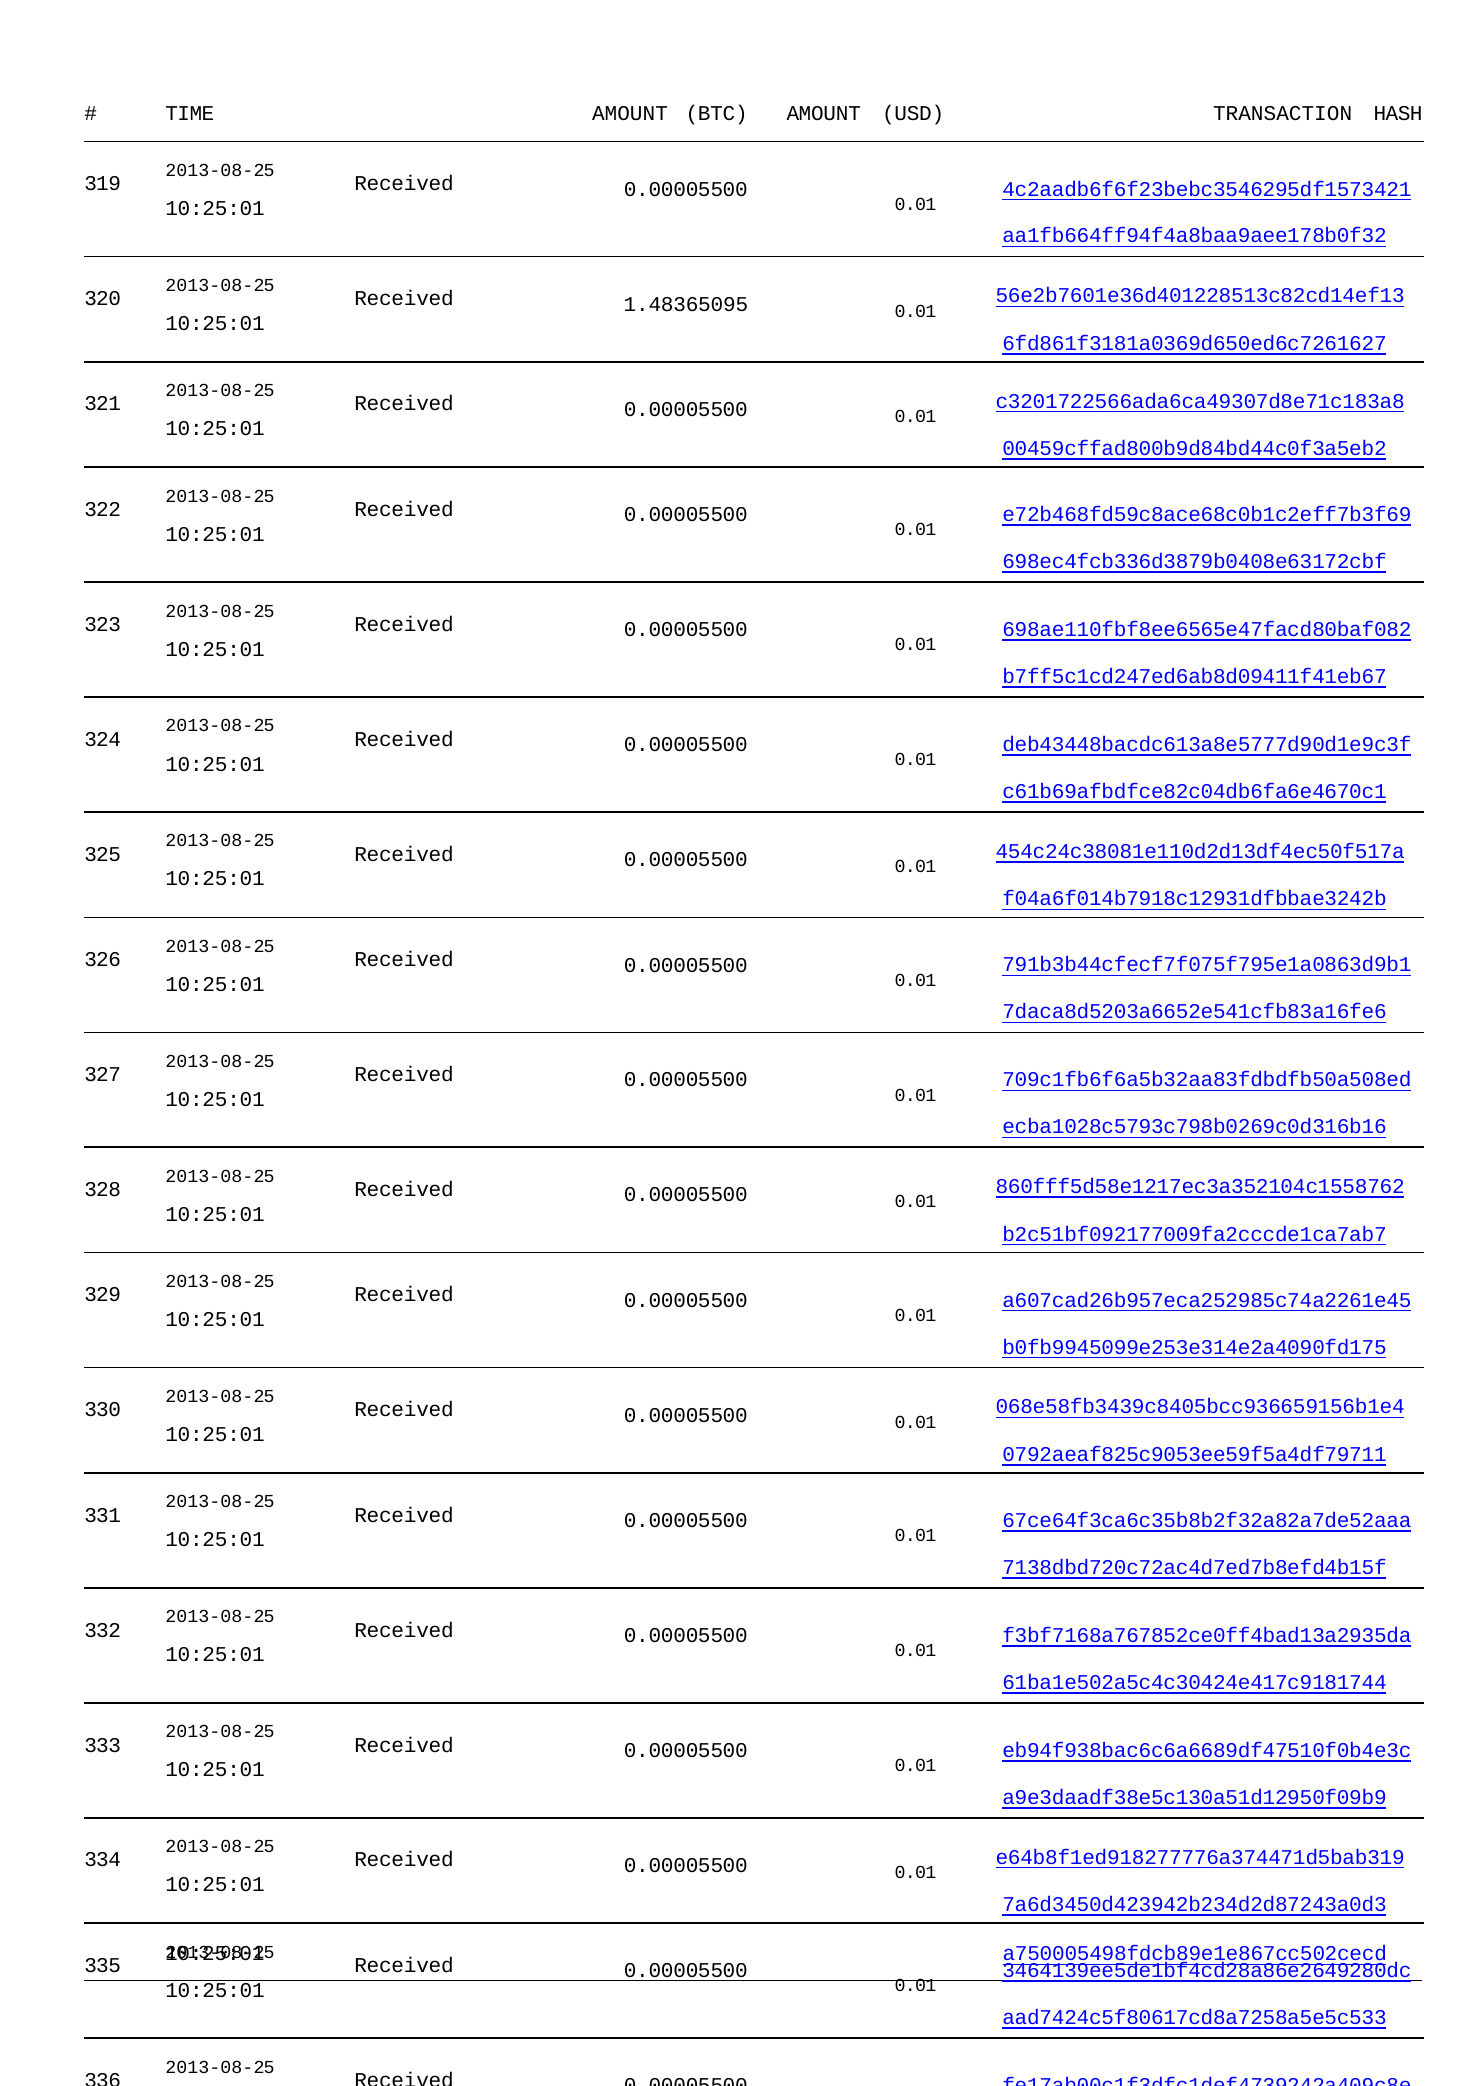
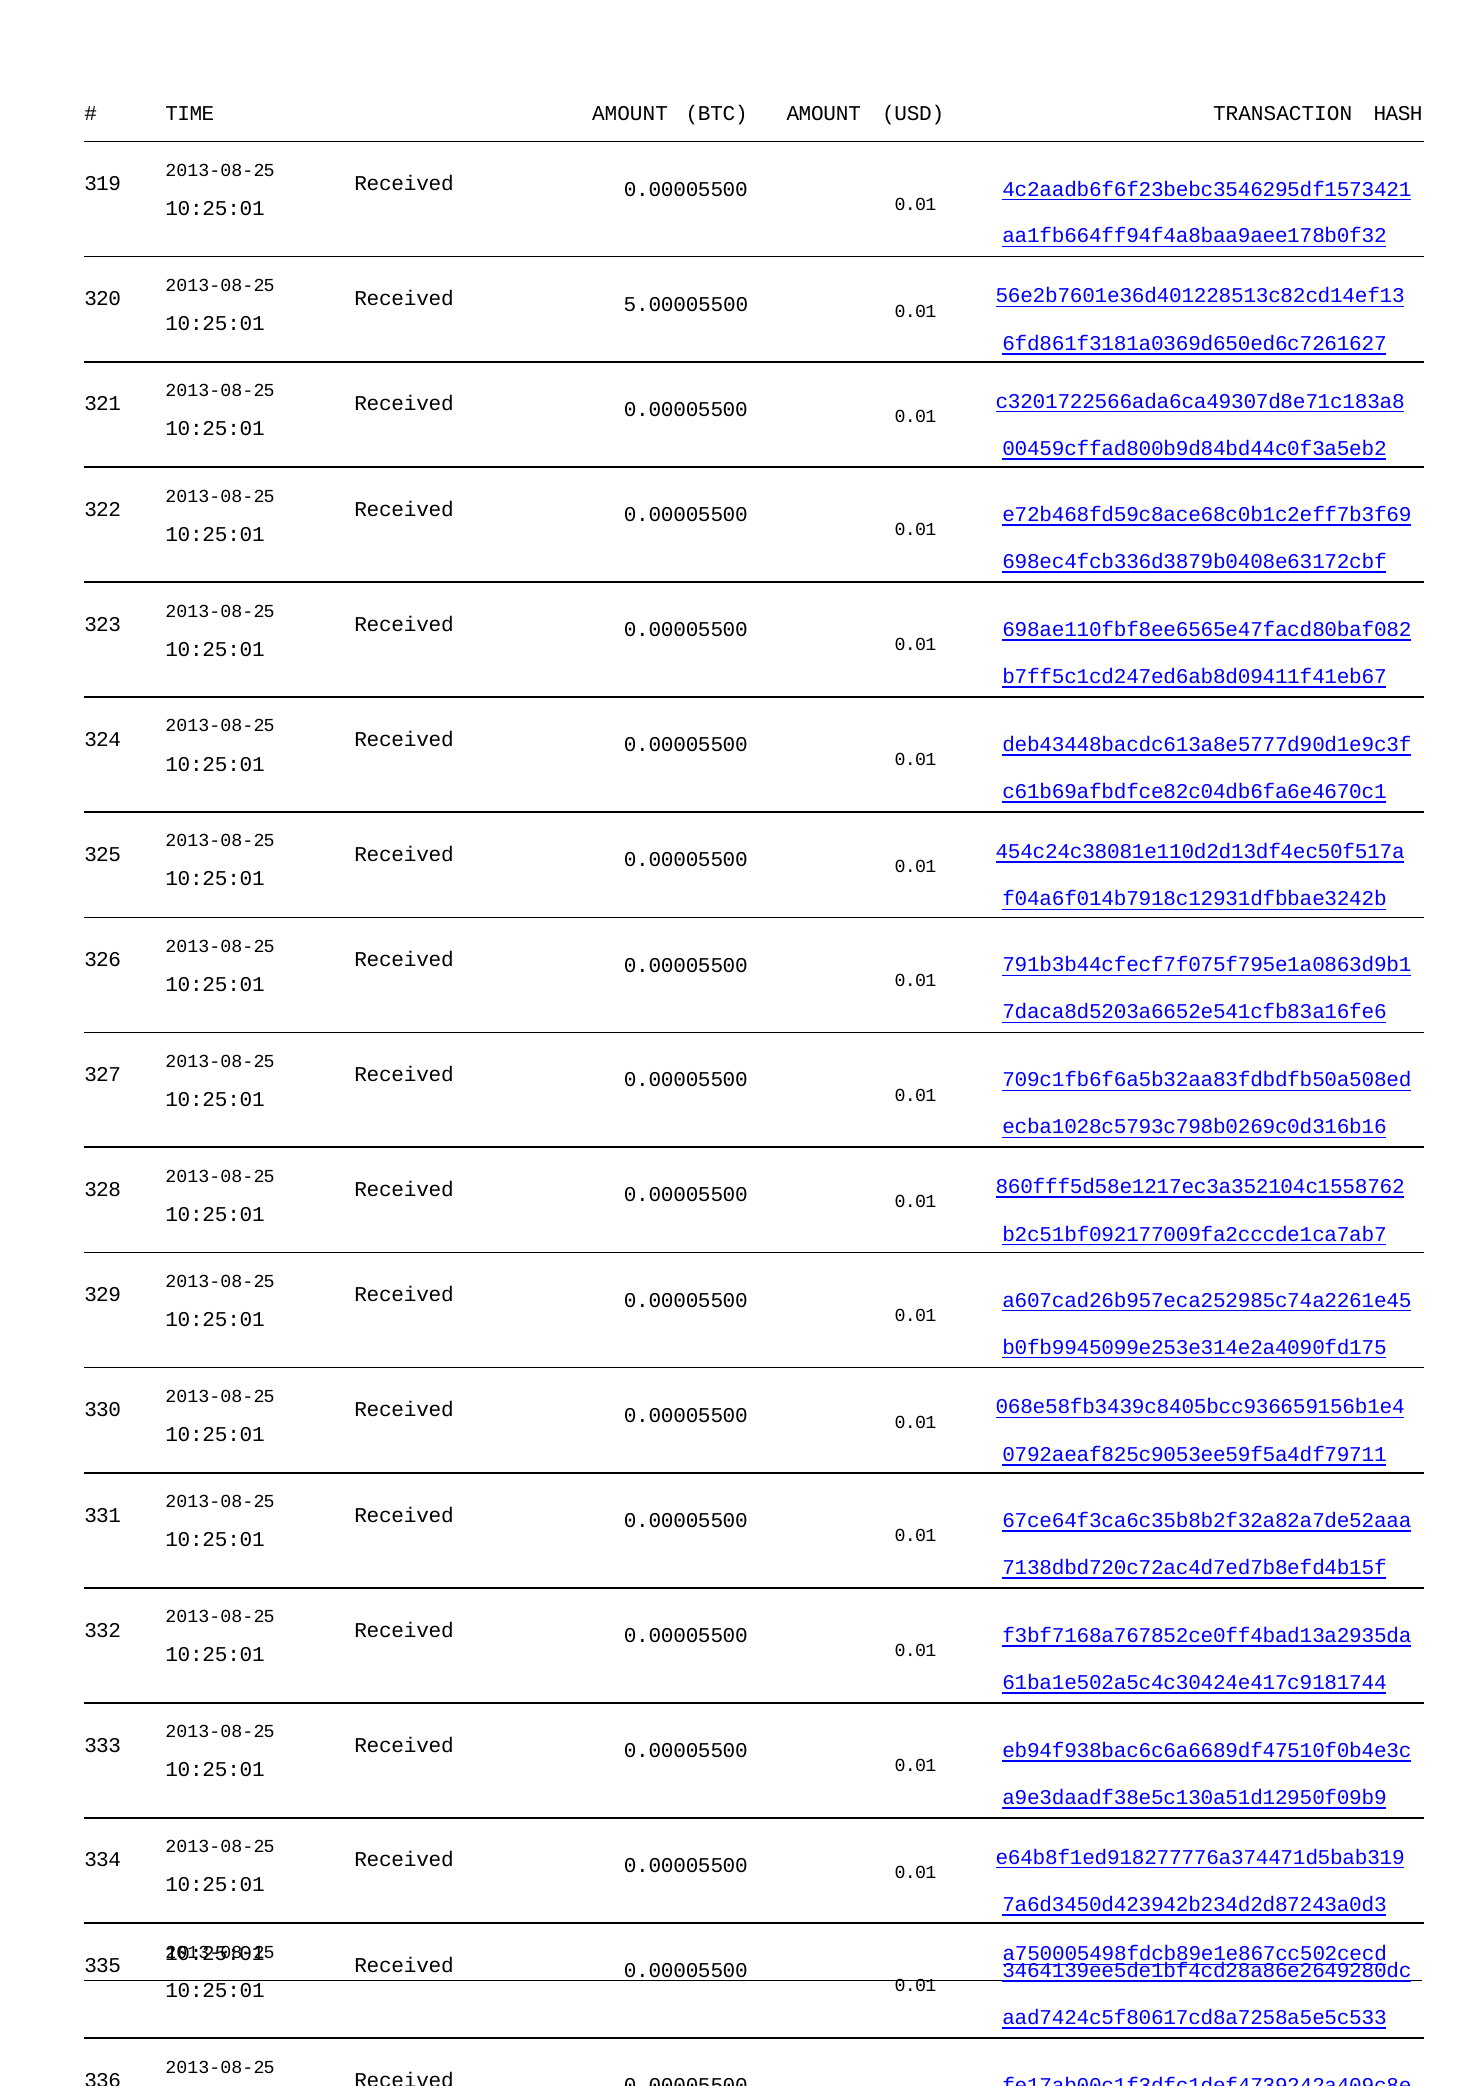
1.48365095: 1.48365095 -> 5.00005500 (686, 304)
